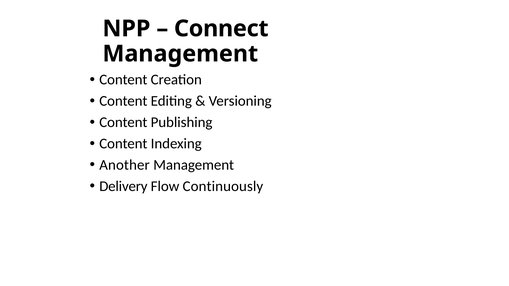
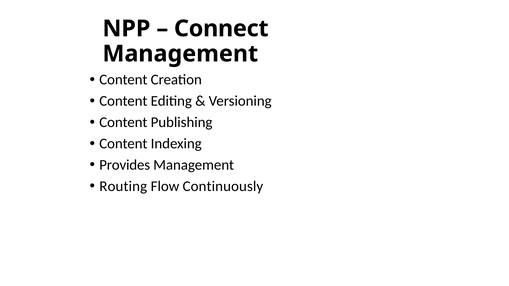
Another: Another -> Provides (125, 165)
Delivery: Delivery -> Routing (123, 187)
